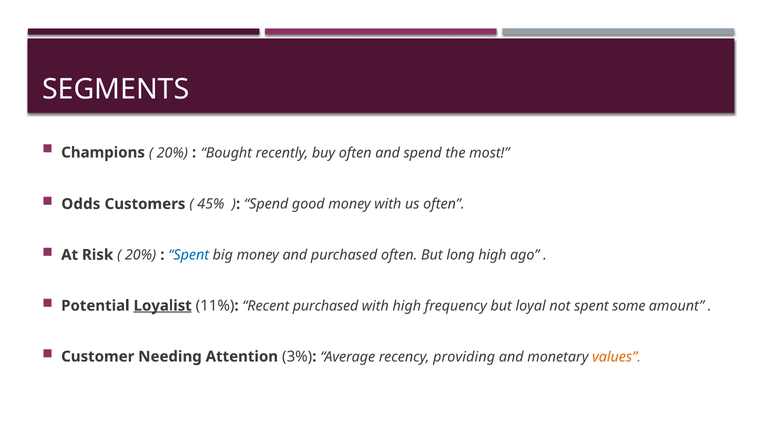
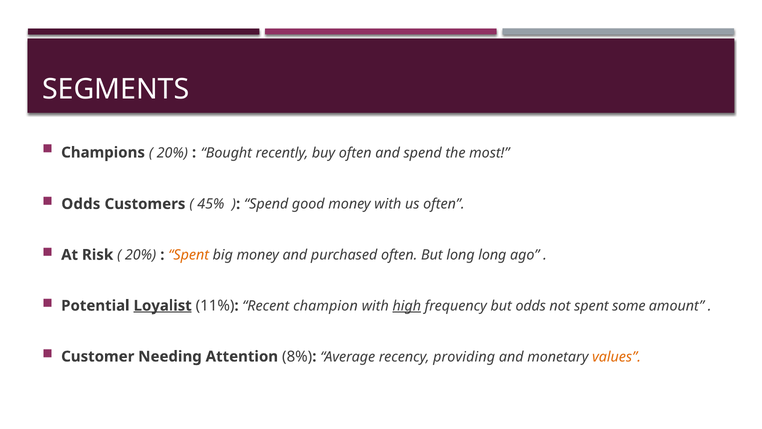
Spent colour: blue -> orange (189, 255)
long high: high -> long (492, 255)
Recent purchased: purchased -> champion (325, 306)
high underline: none -> present (407, 306)
but loyal: loyal -> odds (531, 306)
3%: 3% -> 8% (297, 356)
